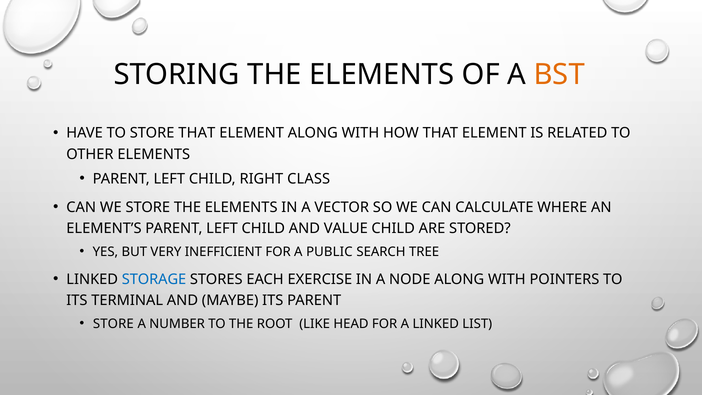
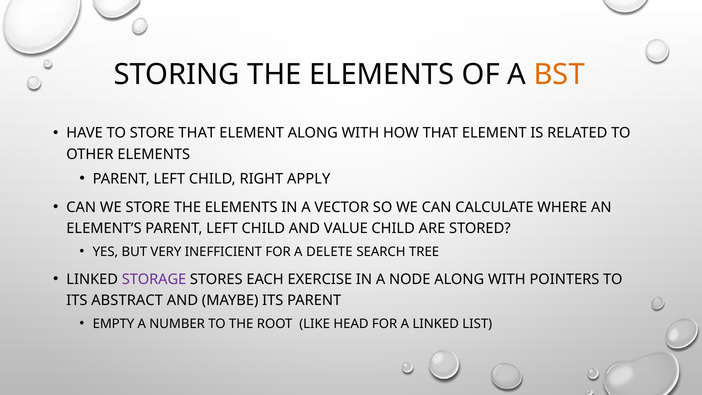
CLASS: CLASS -> APPLY (309, 179)
PUBLIC: PUBLIC -> DELETE (329, 252)
STORAGE colour: blue -> purple (154, 279)
TERMINAL: TERMINAL -> ABSTRACT (127, 300)
STORE: STORE -> EMPTY (113, 324)
